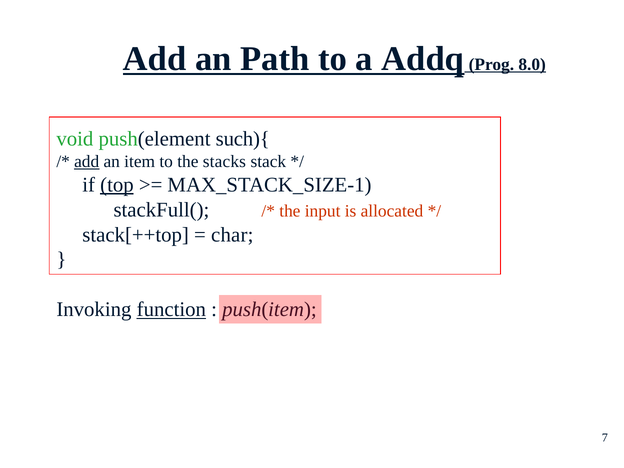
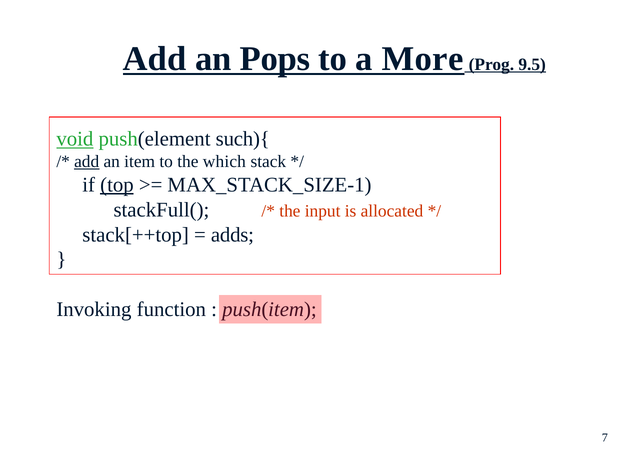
Path: Path -> Pops (275, 59)
Addq: Addq -> More (423, 59)
8.0: 8.0 -> 9.5 (532, 64)
void underline: none -> present (75, 139)
stacks: stacks -> which (224, 162)
char: char -> adds (232, 235)
function underline: present -> none (171, 310)
